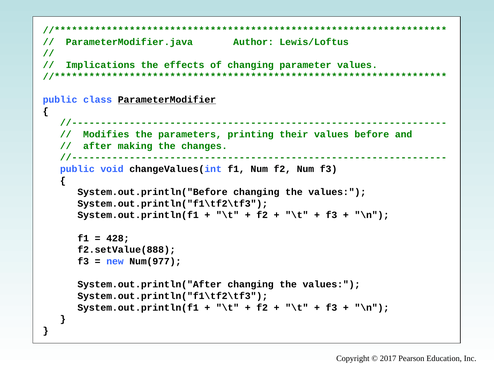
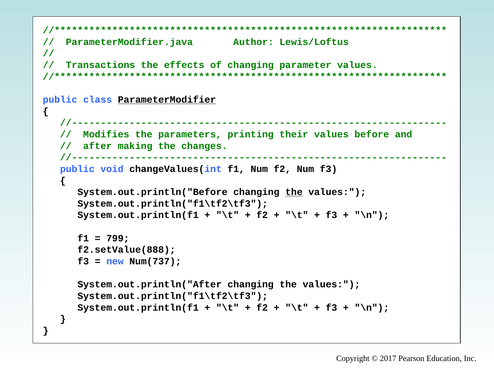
Implications: Implications -> Transactions (100, 65)
the underline: none -> present (294, 192)
428: 428 -> 799 (118, 238)
Num(977: Num(977 -> Num(737 (155, 261)
